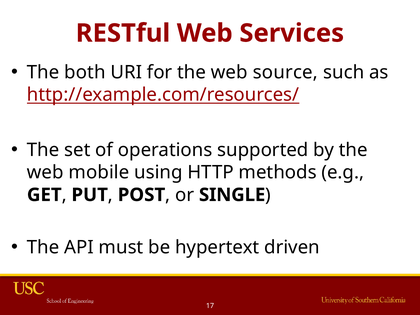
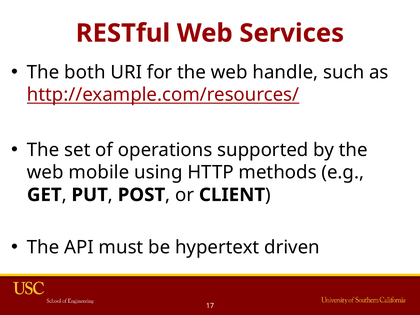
source: source -> handle (285, 72)
SINGLE: SINGLE -> CLIENT (232, 195)
